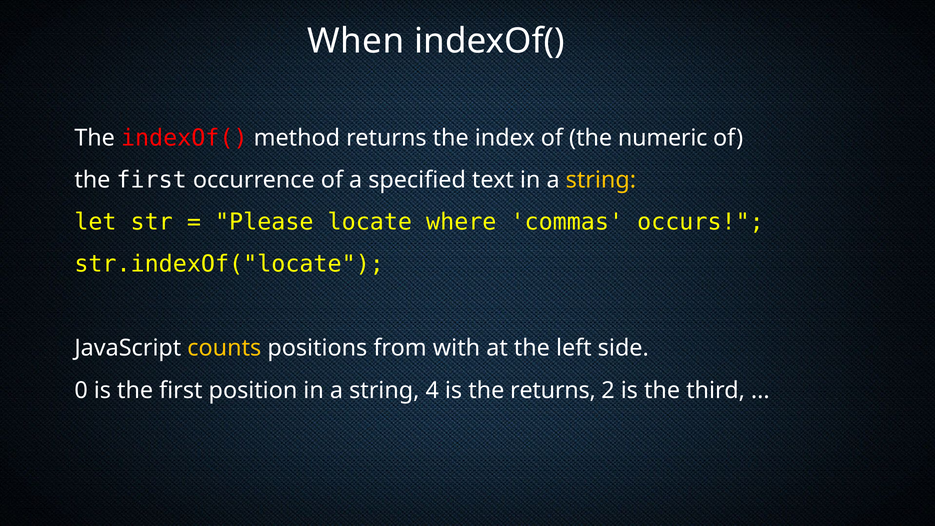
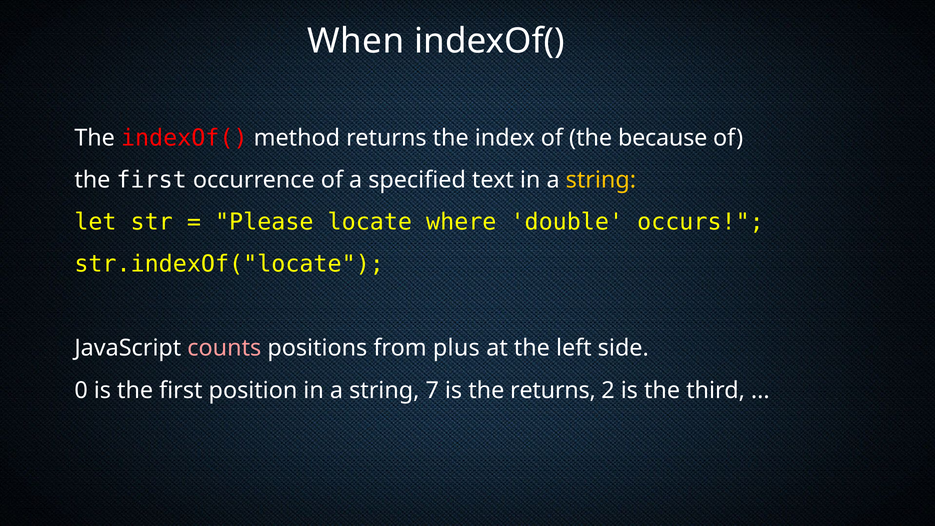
numeric: numeric -> because (663, 138)
commas: commas -> double (567, 222)
counts colour: yellow -> pink (224, 348)
with: with -> plus (456, 348)
4: 4 -> 7 (432, 390)
